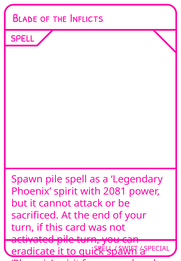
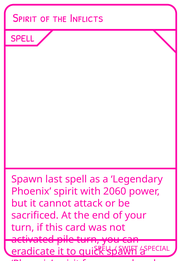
Blade: Blade -> Spirit (25, 18)
Spawn pile: pile -> last (54, 180)
2081: 2081 -> 2060 (115, 192)
